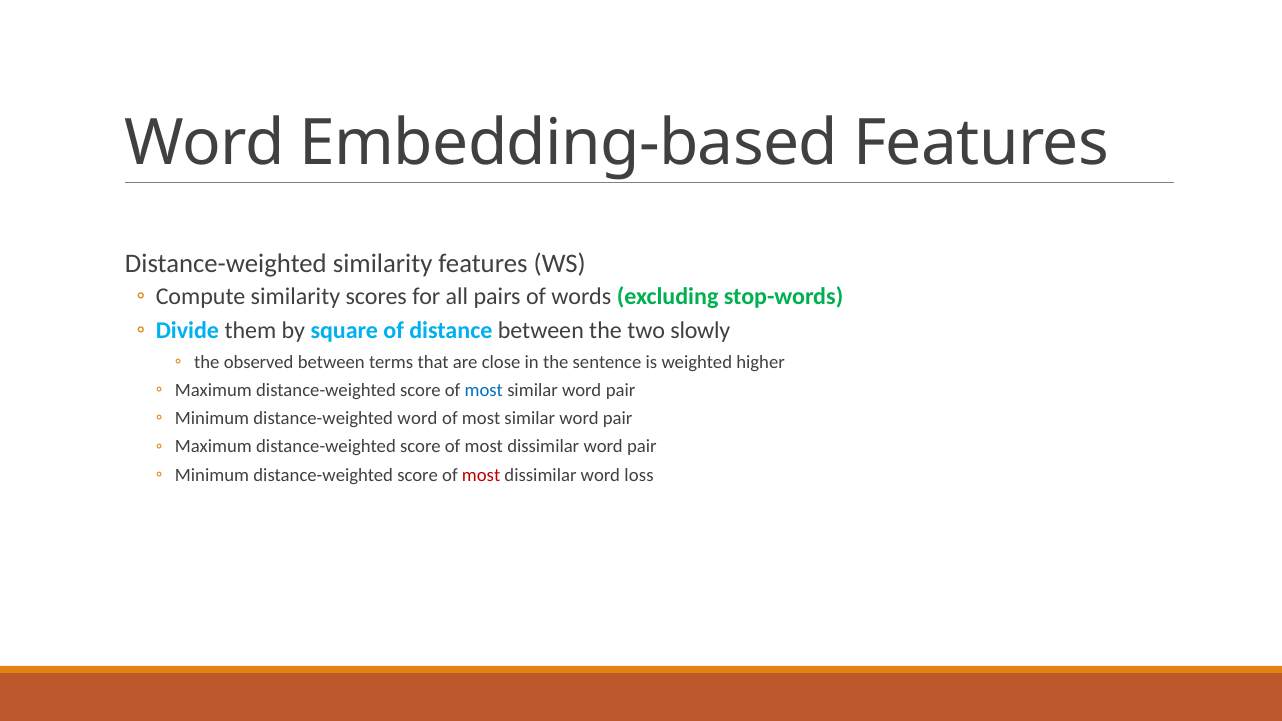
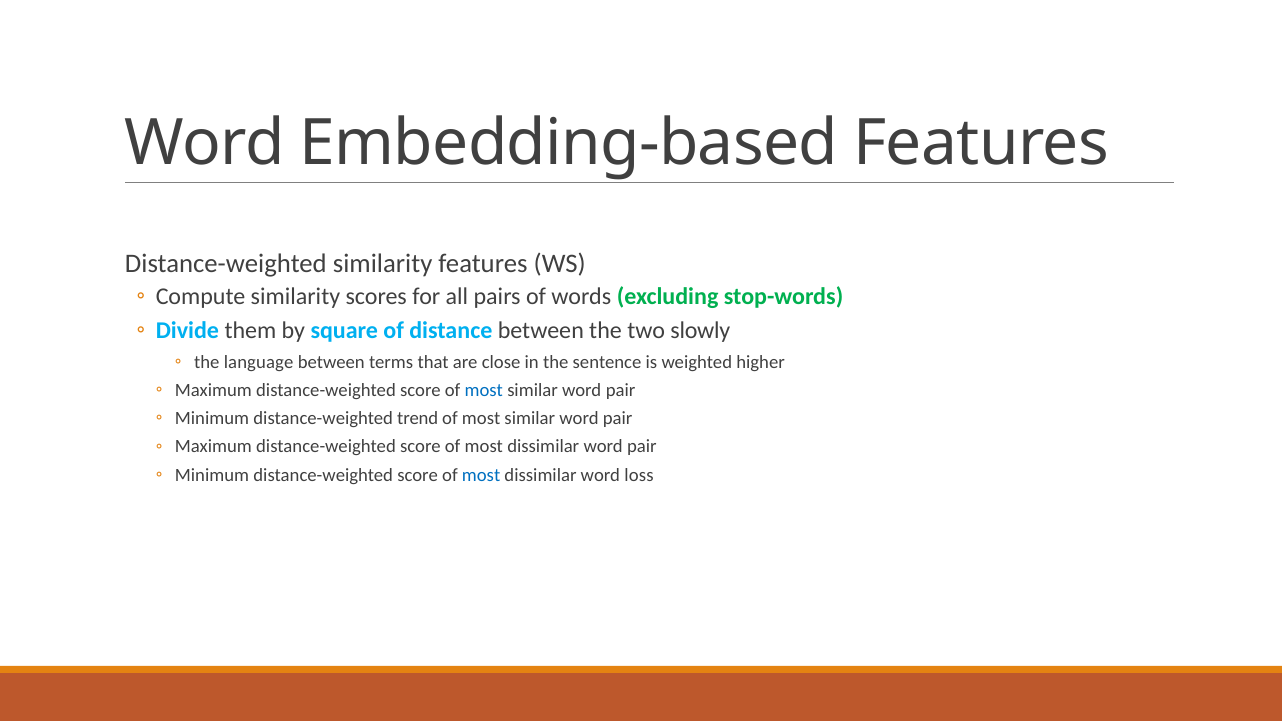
observed: observed -> language (259, 362)
distance-weighted word: word -> trend (418, 419)
most colour: red -> blue (481, 475)
